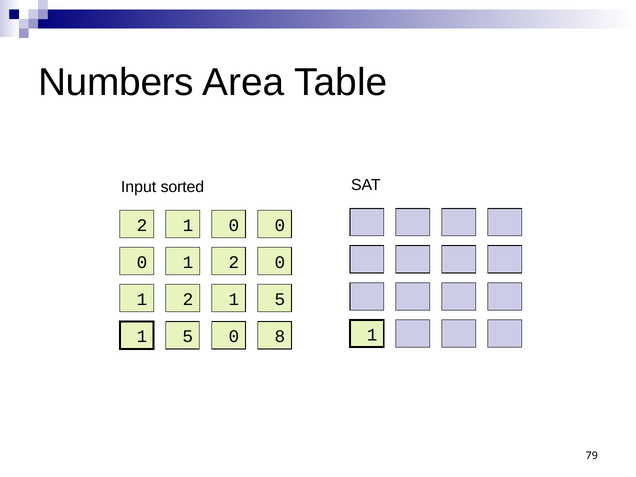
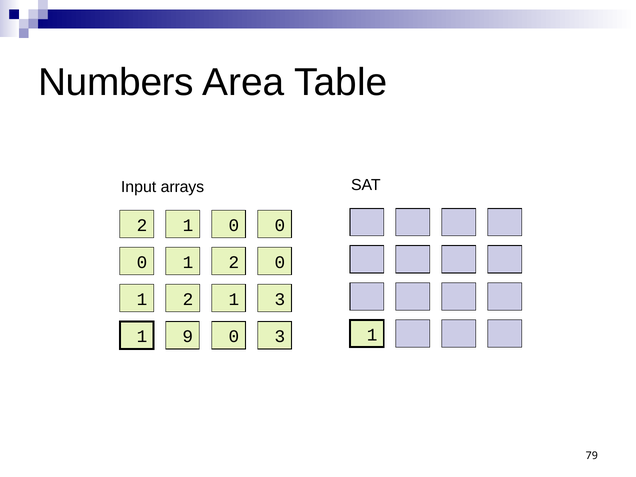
sorted: sorted -> arrays (182, 187)
2 1 5: 5 -> 3 (280, 299)
5: 5 -> 9 (188, 337)
0 8: 8 -> 3 (280, 337)
